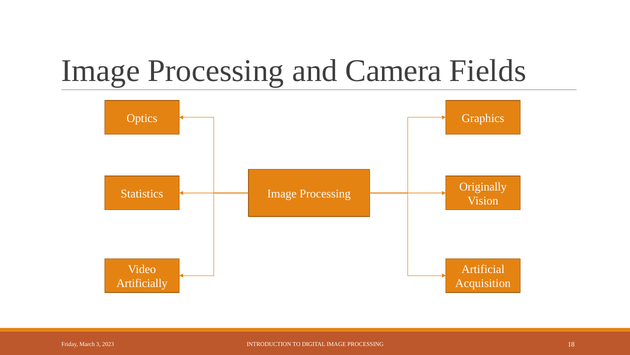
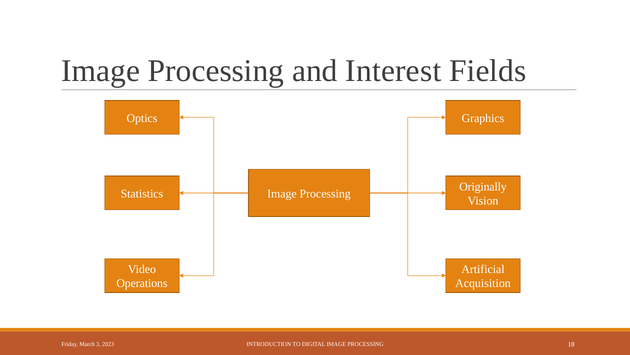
Camera: Camera -> Interest (393, 71)
Artificially: Artificially -> Operations (142, 283)
